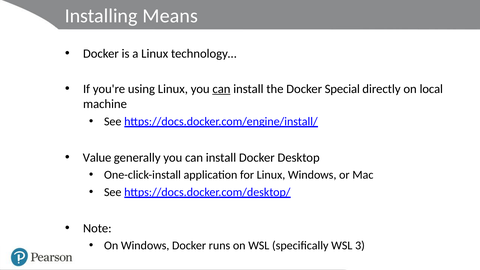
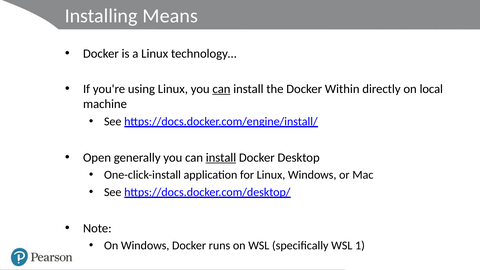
Special: Special -> Within (342, 89)
Value: Value -> Open (97, 158)
install underline: none -> present (221, 158)
3: 3 -> 1 (360, 246)
